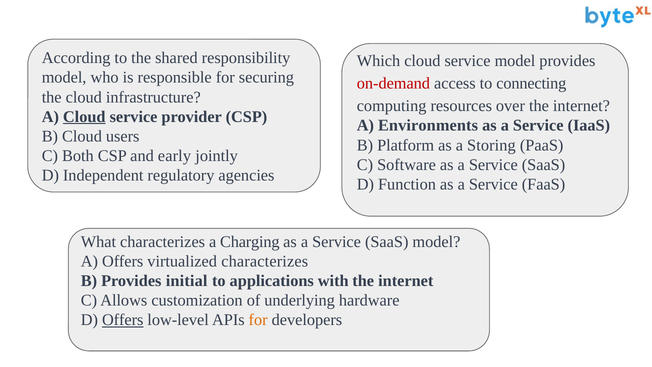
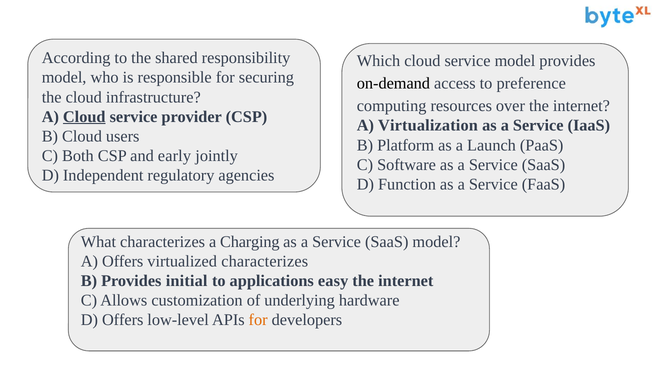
on-demand colour: red -> black (393, 83)
connecting: connecting -> preference (531, 83)
Environments: Environments -> Virtualization (428, 126)
Storing: Storing -> Launch (491, 145)
with: with -> easy (333, 281)
Offers underline: present -> none (123, 320)
